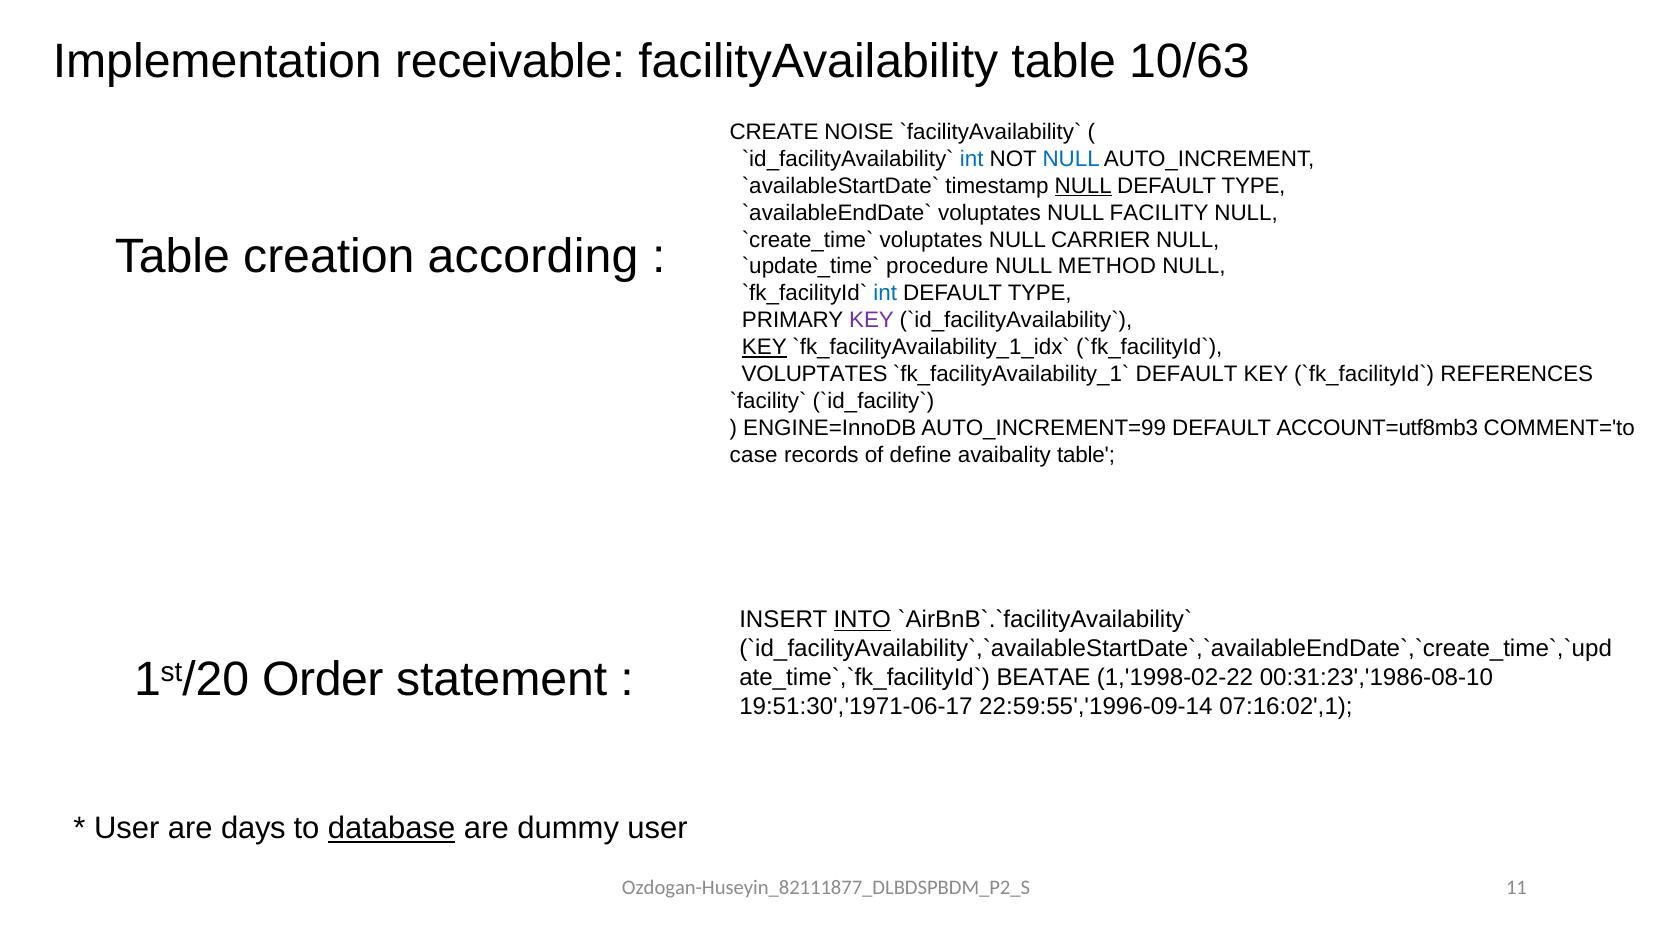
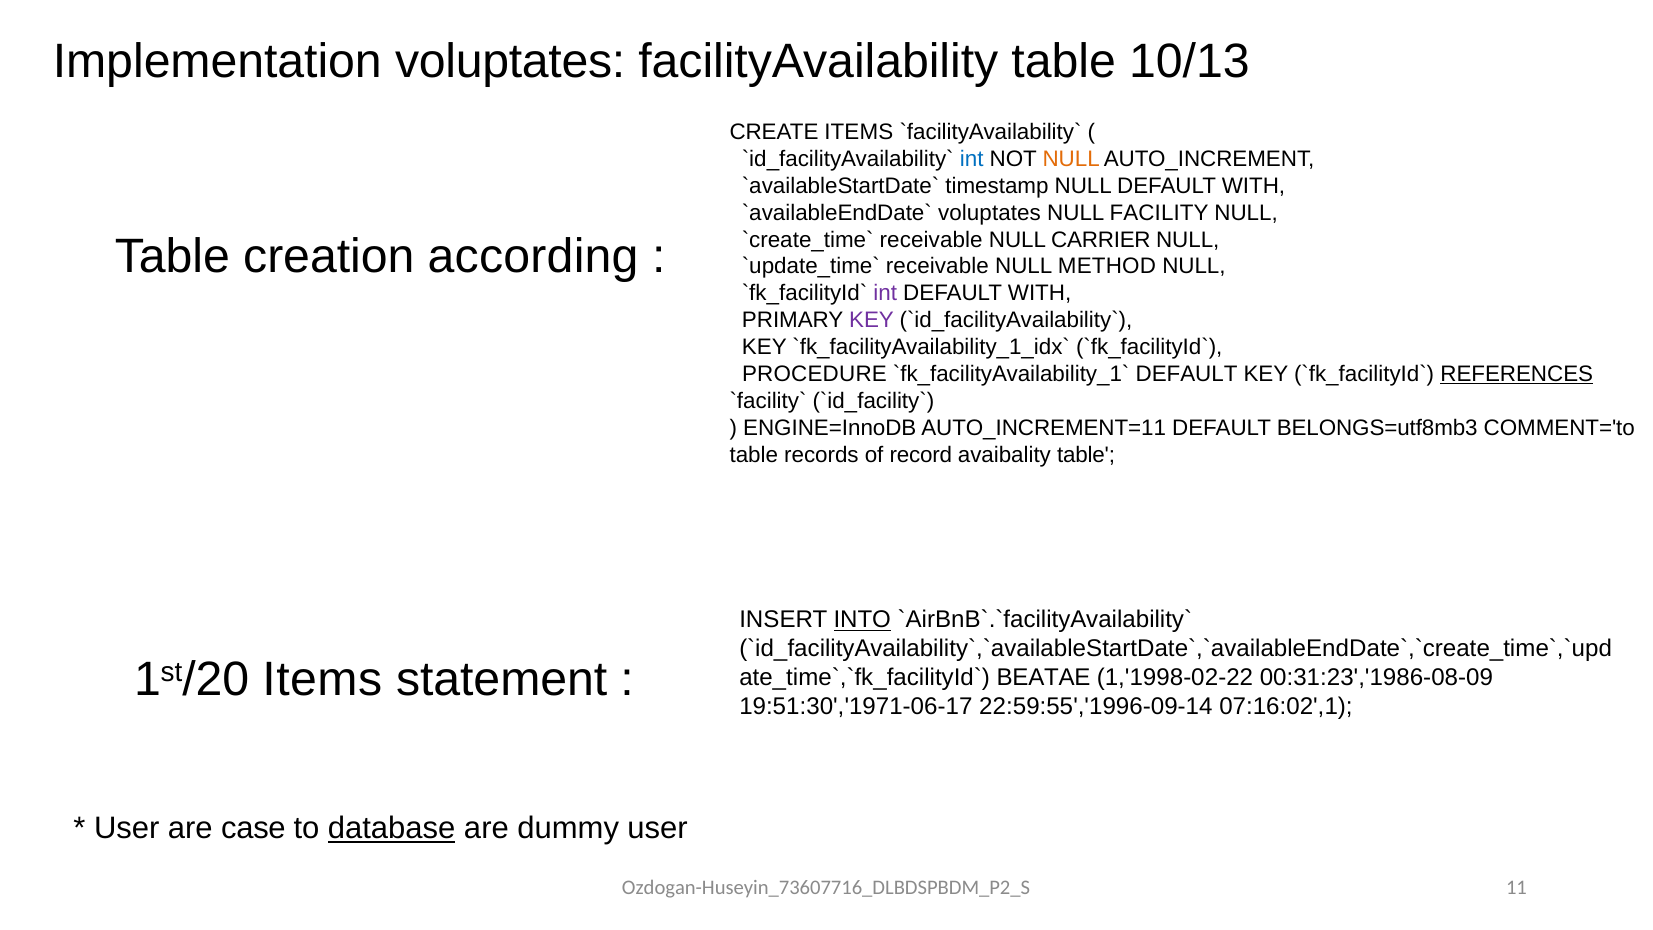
Implementation receivable: receivable -> voluptates (510, 62)
10/63: 10/63 -> 10/13 (1189, 62)
CREATE NOISE: NOISE -> ITEMS (859, 132)
NULL colour: blue -> orange (1071, 159)
NULL underline: present -> none (1083, 186)
TYPE: TYPE -> WITH (1253, 186)
voluptates: voluptates -> receivable (931, 240)
procedure: procedure -> receivable (937, 267)
int colour: blue -> purple (885, 293)
TYPE: TYPE -> WITH (1040, 293)
KEY underline: present -> none (764, 347)
VOLUPTATES: VOLUPTATES -> PROCEDURE (814, 374)
REFERENCES underline: none -> present (1517, 374)
AUTO_INCREMENT=99: AUTO_INCREMENT=99 -> AUTO_INCREMENT=11 (1044, 428)
ACCOUNT=utf8mb3: ACCOUNT=utf8mb3 -> BELONGS=utf8mb3 (1377, 428)
case: case -> table (754, 455)
define: define -> record (921, 455)
1st/20 Order: Order -> Items (322, 679)
00:31:23','1986-08-10: 00:31:23','1986-08-10 -> 00:31:23','1986-08-09 (1376, 678)
days: days -> case (253, 828)
Ozdogan-Huseyin_82111877_DLBDSPBDM_P2_S: Ozdogan-Huseyin_82111877_DLBDSPBDM_P2_S -> Ozdogan-Huseyin_73607716_DLBDSPBDM_P2_S (826, 888)
